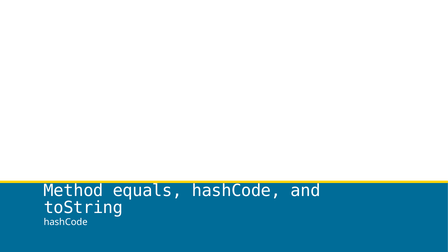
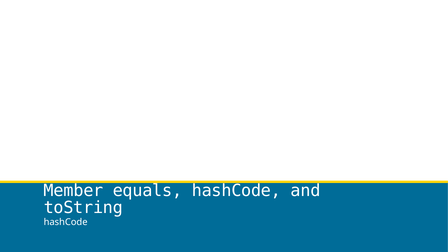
Method: Method -> Member (74, 191)
